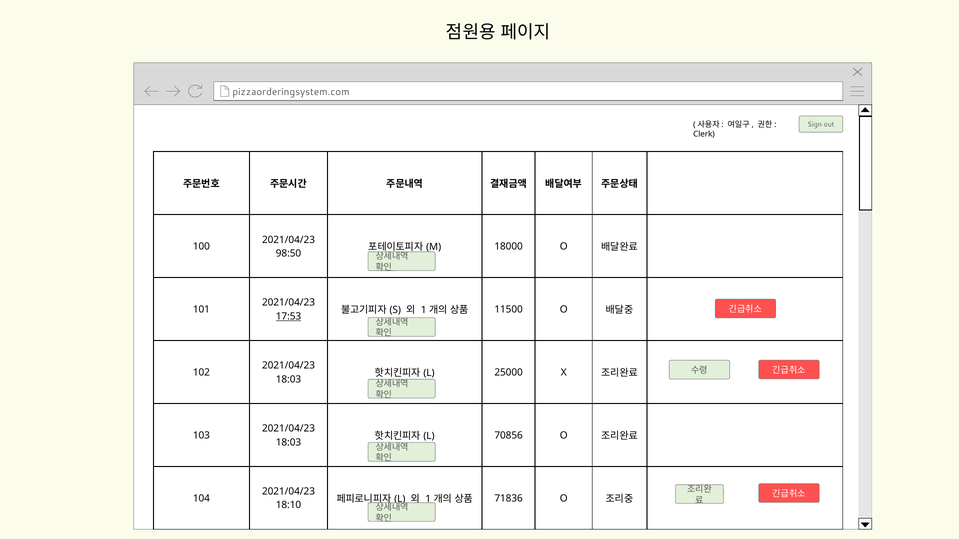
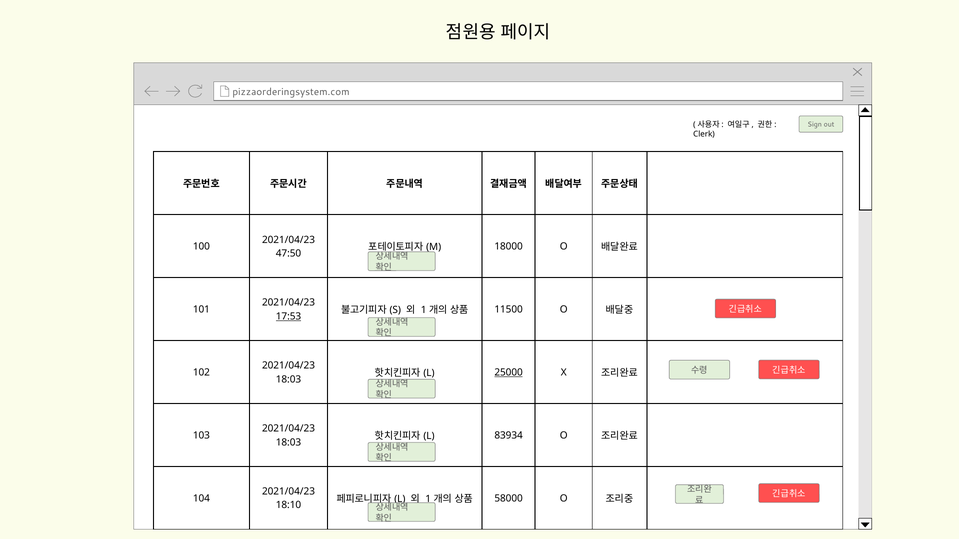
98:50: 98:50 -> 47:50 (288, 253)
25000 underline: none -> present (509, 373)
70856: 70856 -> 83934 (509, 436)
71836: 71836 -> 58000 (509, 499)
